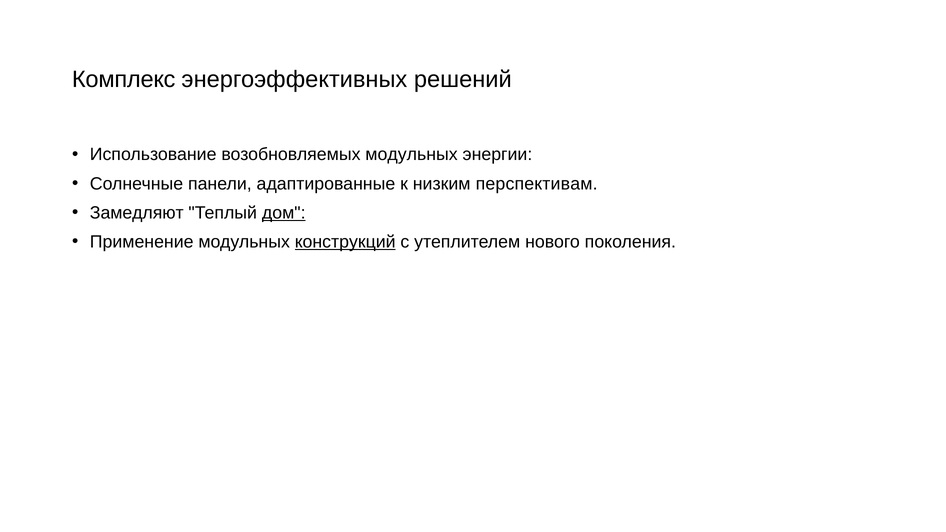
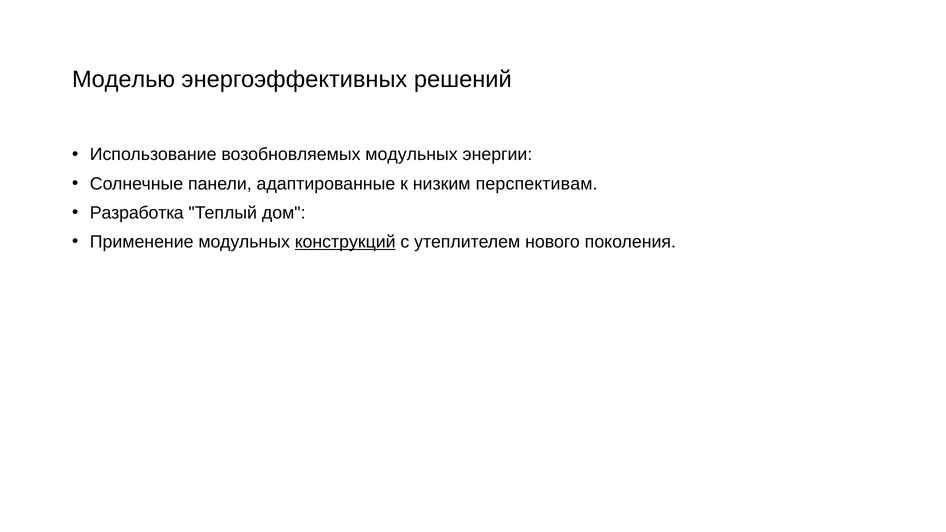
Комплекс: Комплекс -> Моделью (124, 80)
Замедляют: Замедляют -> Разработка (137, 213)
дом underline: present -> none (284, 213)
